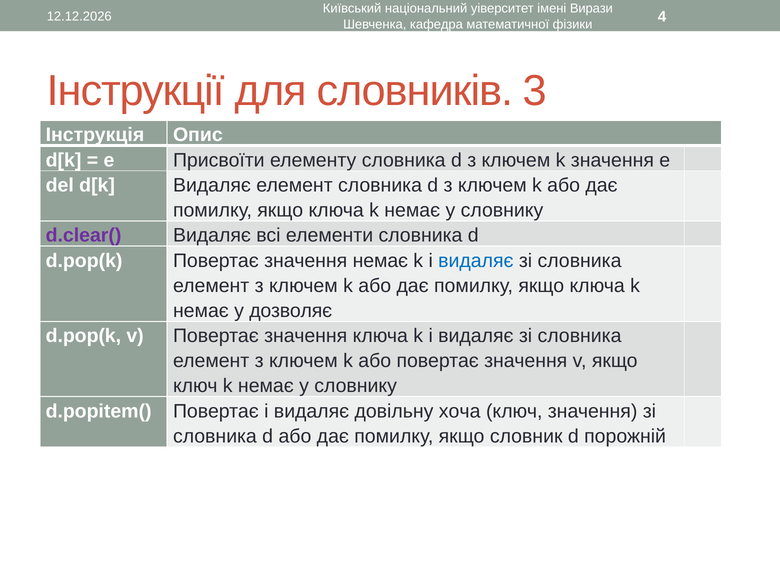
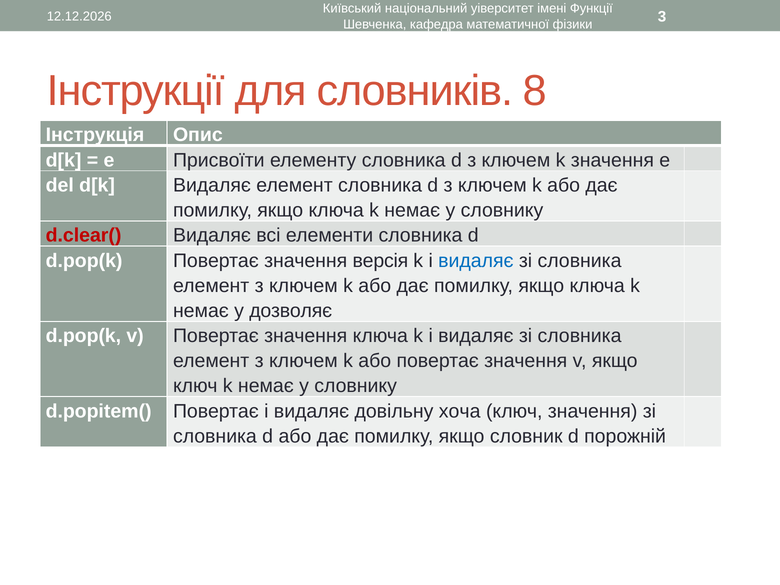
Вирази: Вирази -> Функції (591, 9)
4: 4 -> 3 (662, 17)
3: 3 -> 8 (535, 91)
d.clear( colour: purple -> red (84, 235)
значення немає: немає -> версія (380, 261)
